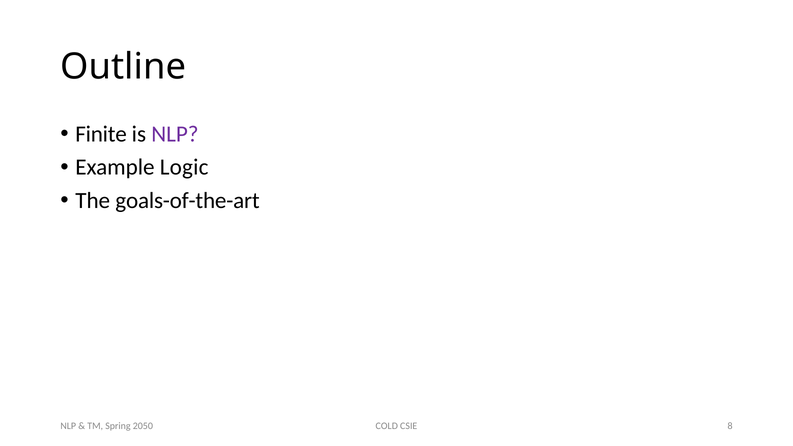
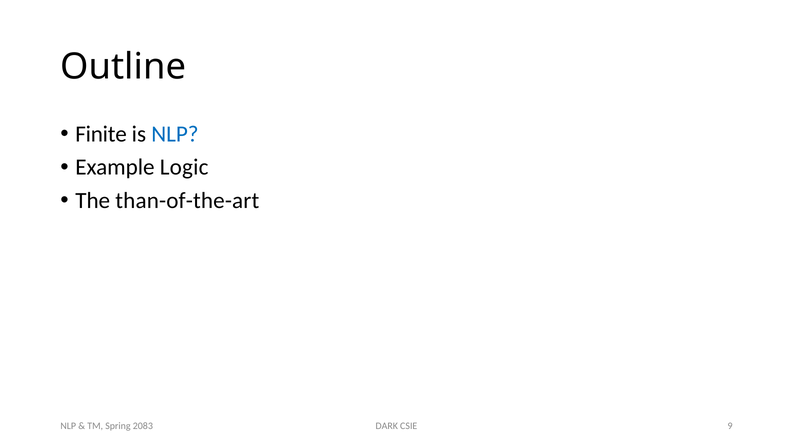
NLP colour: purple -> blue (175, 134)
goals-of-the-art: goals-of-the-art -> than-of-the-art (187, 201)
COLD: COLD -> DARK (387, 426)
8: 8 -> 9 (730, 426)
2050: 2050 -> 2083 (143, 426)
